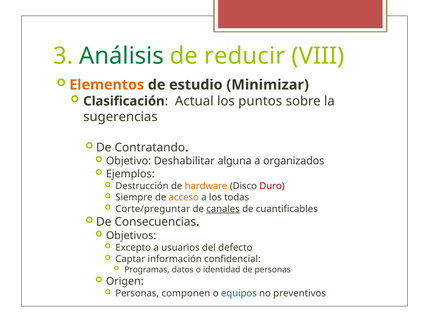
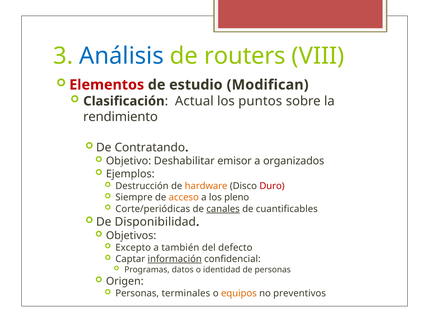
Análisis colour: green -> blue (122, 56)
reducir: reducir -> routers (245, 56)
Elementos colour: orange -> red (107, 85)
Minimizar: Minimizar -> Modifican (268, 85)
sugerencias: sugerencias -> rendimiento (121, 117)
alguna: alguna -> emisor (235, 161)
todas: todas -> pleno (237, 197)
Corte/preguntar: Corte/preguntar -> Corte/periódicas (153, 209)
Consecuencias: Consecuencias -> Disponibilidad (155, 222)
usuarios: usuarios -> también (180, 247)
información underline: none -> present (175, 259)
componen: componen -> terminales (186, 293)
equipos colour: blue -> orange (239, 293)
